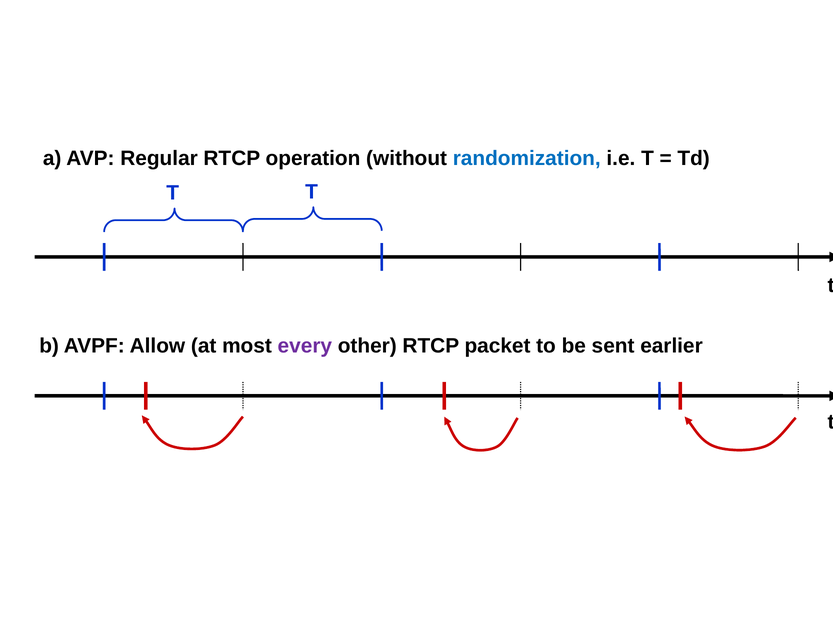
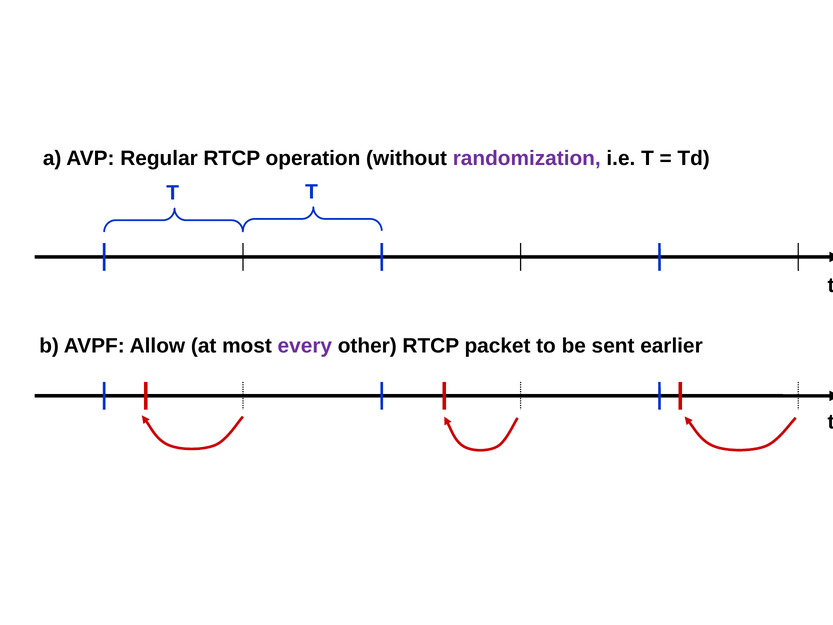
randomization colour: blue -> purple (527, 158)
